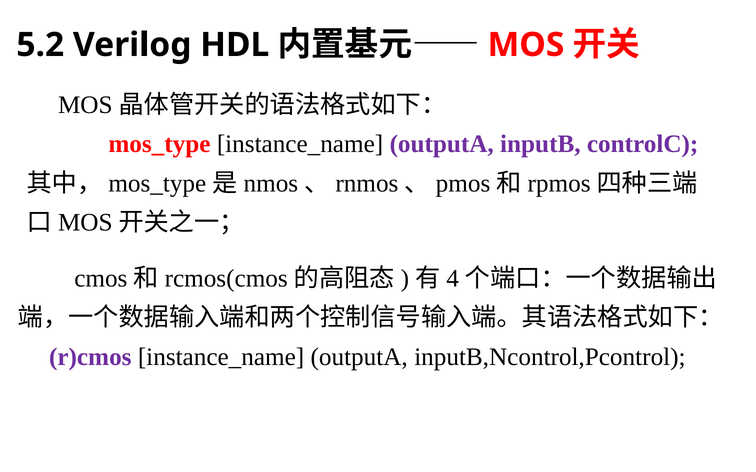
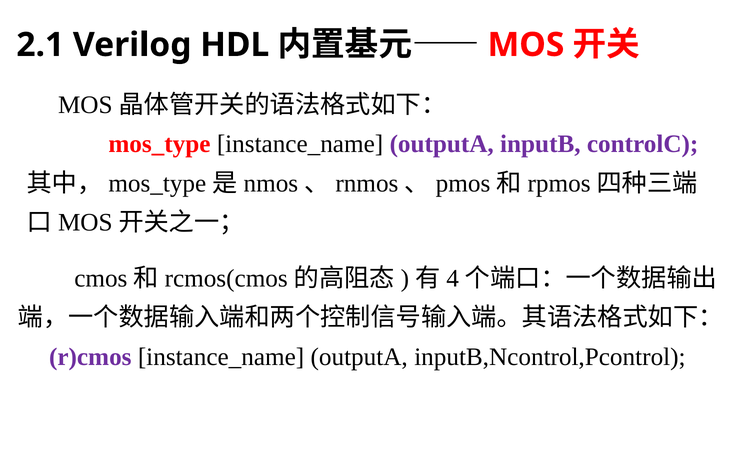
5.2: 5.2 -> 2.1 (40, 45)
